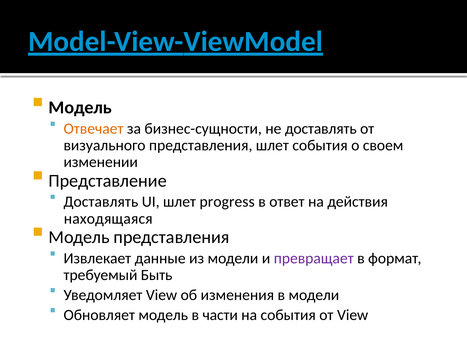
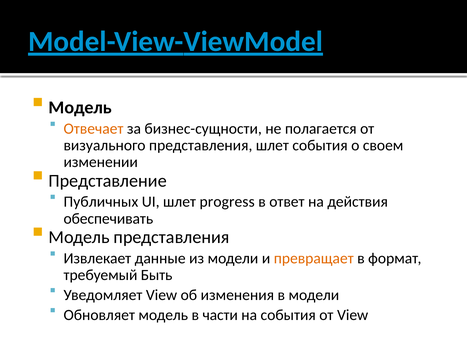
не доставлять: доставлять -> полагается (321, 129)
Доставлять: Доставлять -> Публичных (101, 202)
находящаяся: находящаяся -> обеспечивать (108, 219)
превращает colour: purple -> orange (314, 258)
